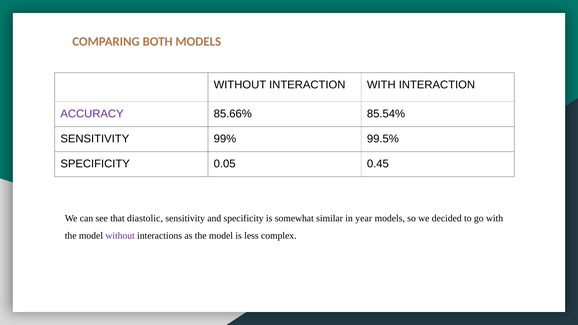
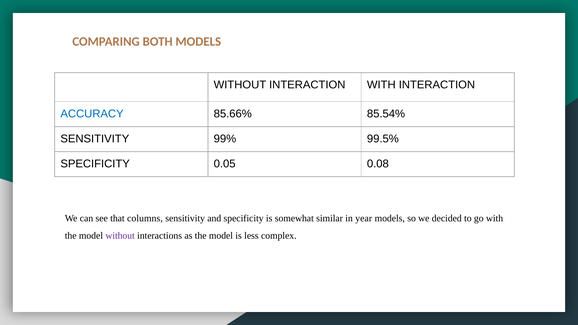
ACCURACY colour: purple -> blue (92, 114)
0.45: 0.45 -> 0.08 (378, 164)
diastolic: diastolic -> columns (145, 218)
